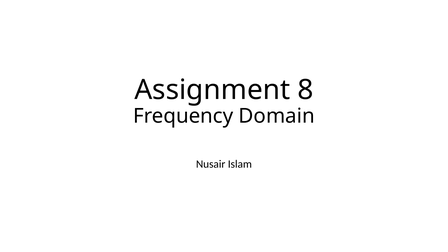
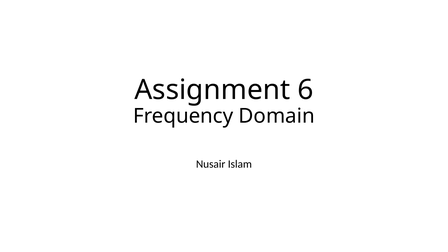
8: 8 -> 6 (306, 90)
